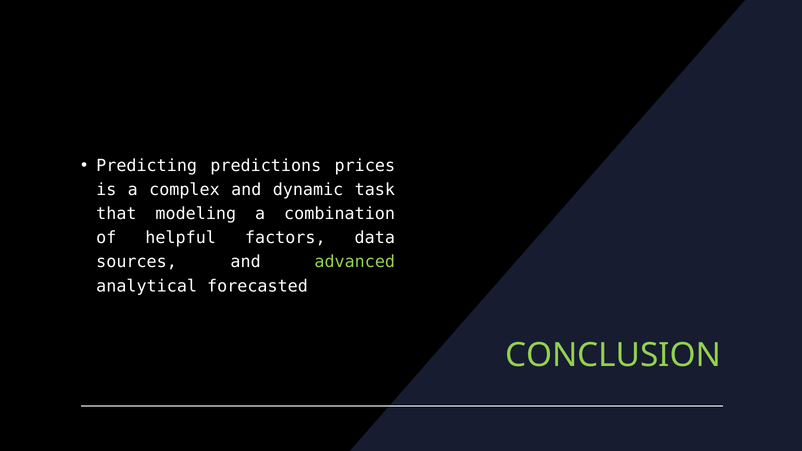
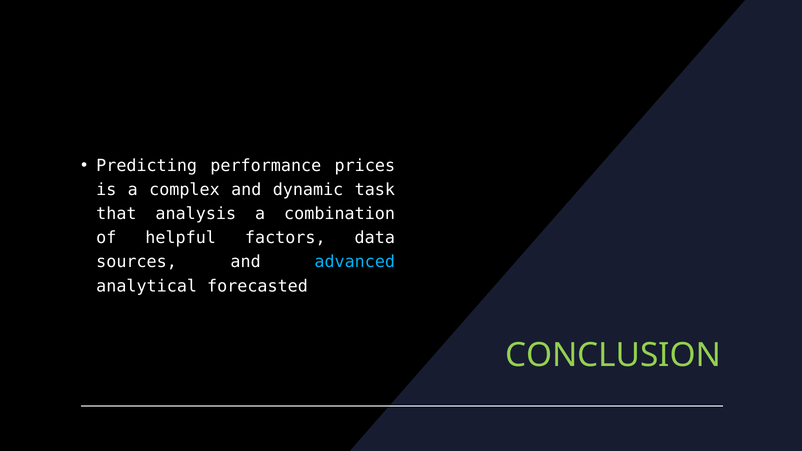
predictions: predictions -> performance (266, 166)
modeling: modeling -> analysis (196, 214)
advanced colour: light green -> light blue (355, 262)
